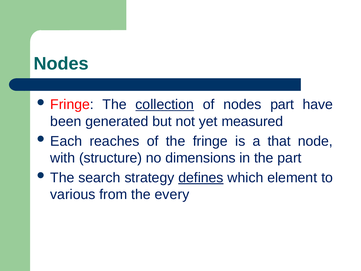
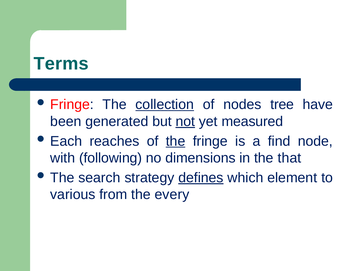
Nodes: Nodes -> Terms (61, 64)
nodes part: part -> tree (282, 104)
not underline: none -> present (185, 121)
the underline: none -> present (176, 141)
that: that -> find (279, 141)
structure: structure -> following (111, 158)
the part: part -> that (289, 158)
